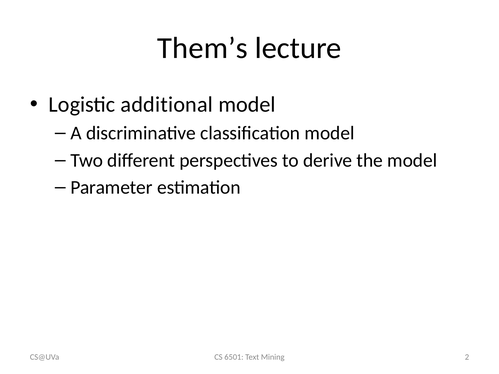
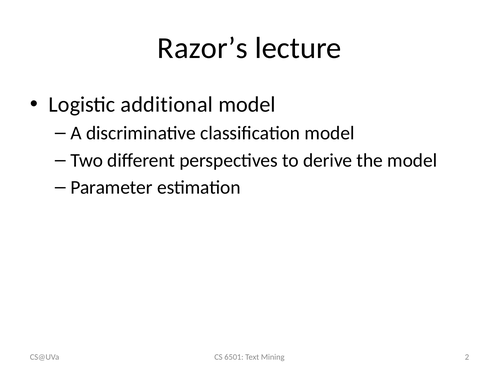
Them’s: Them’s -> Razor’s (203, 48)
